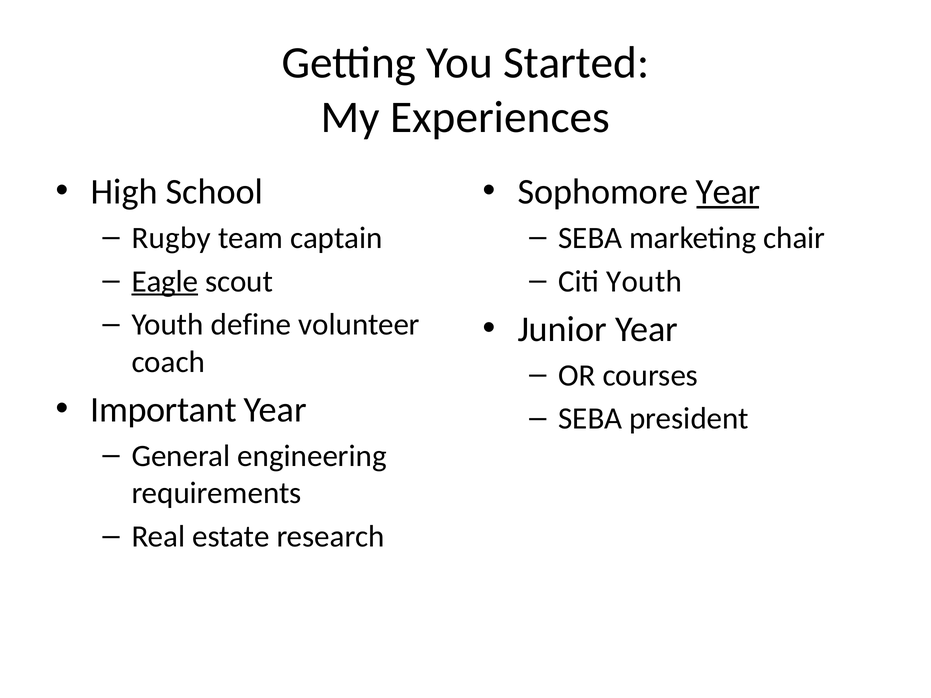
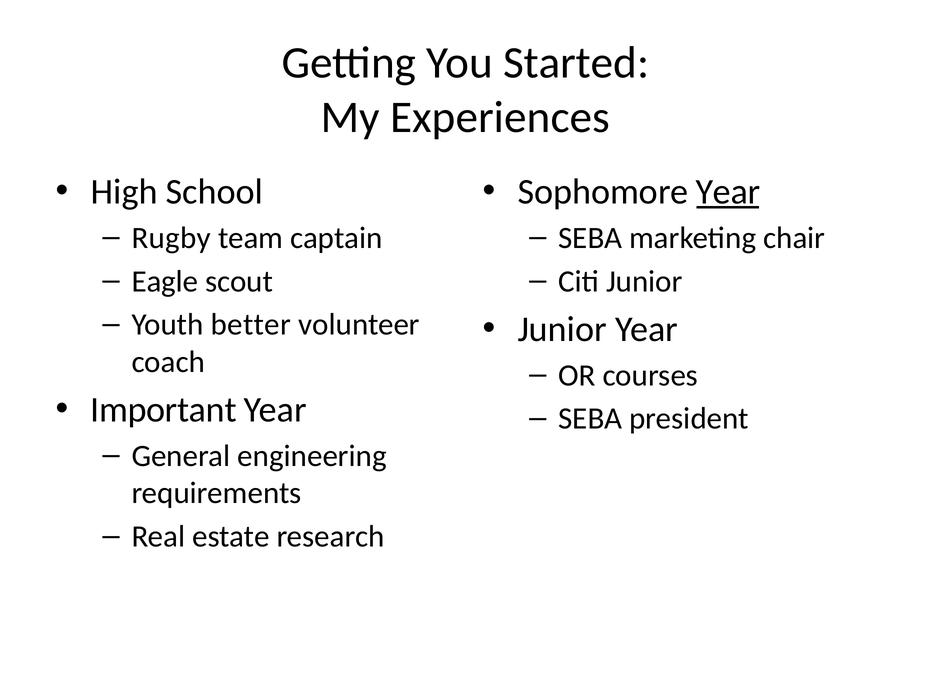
Eagle underline: present -> none (165, 281)
Citi Youth: Youth -> Junior (644, 281)
define: define -> better (251, 325)
